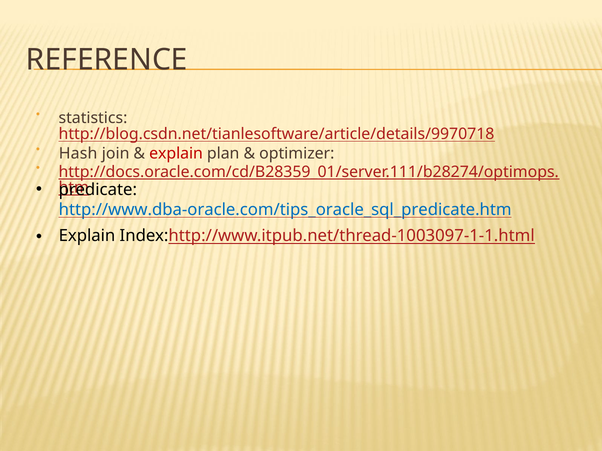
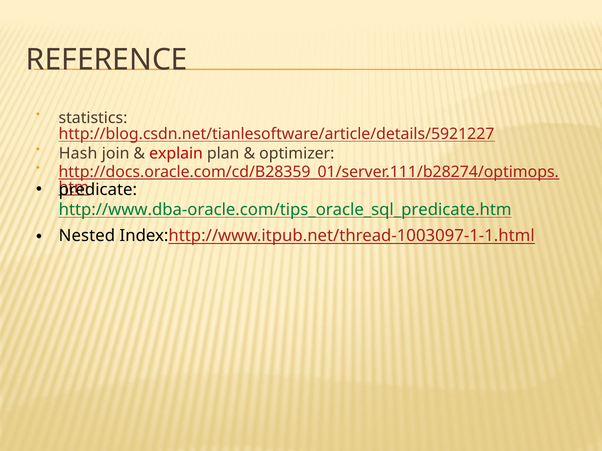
http://blog.csdn.net/tianlesoftware/article/details/9970718: http://blog.csdn.net/tianlesoftware/article/details/9970718 -> http://blog.csdn.net/tianlesoftware/article/details/5921227 (277, 134)
http://www.dba-oracle.com/tips_oracle_sql_predicate.htm colour: blue -> green (285, 210)
Explain: Explain -> Nested (87, 236)
